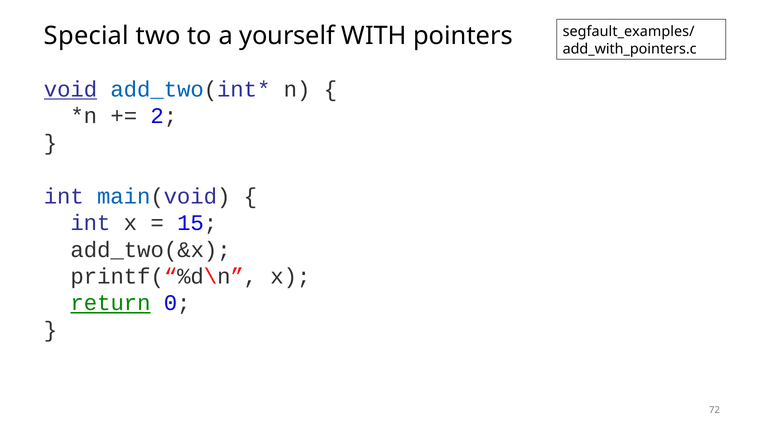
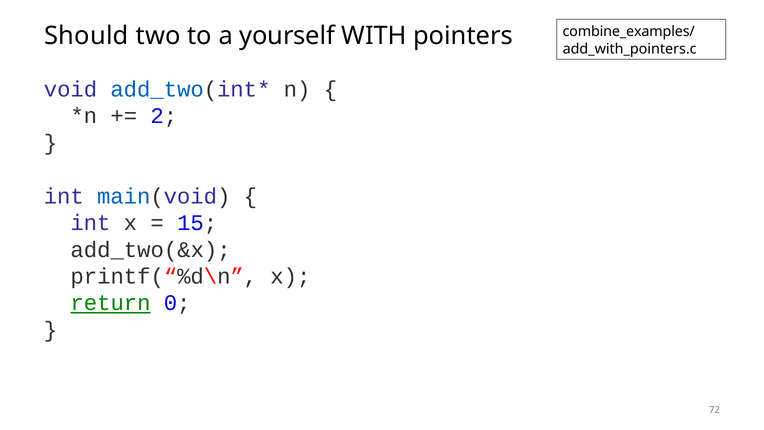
segfault_examples/: segfault_examples/ -> combine_examples/ (629, 32)
Special: Special -> Should (86, 36)
void underline: present -> none (71, 89)
